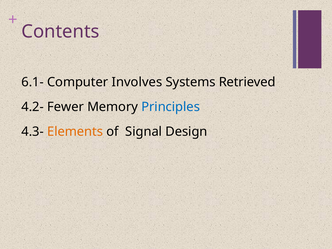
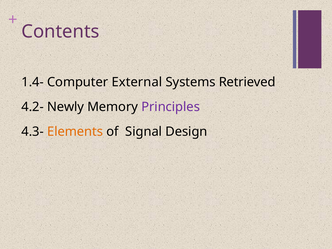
6.1-: 6.1- -> 1.4- (33, 82)
Involves: Involves -> External (137, 82)
Fewer: Fewer -> Newly (66, 107)
Principles colour: blue -> purple (171, 107)
